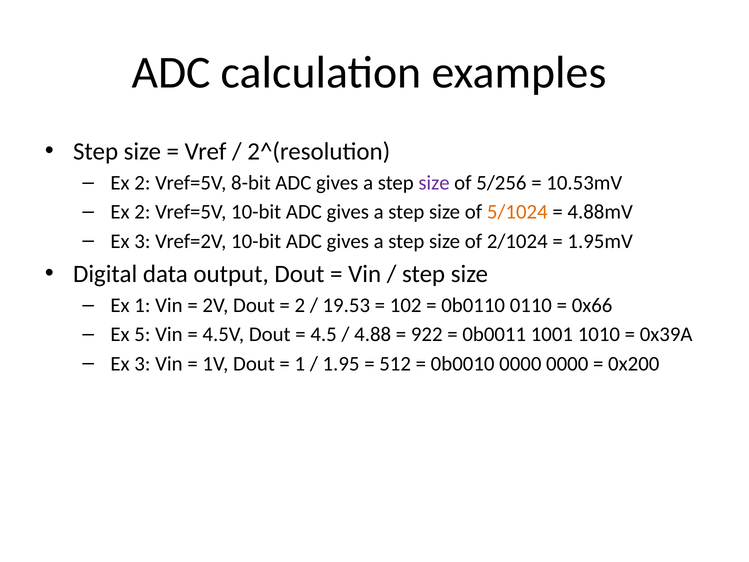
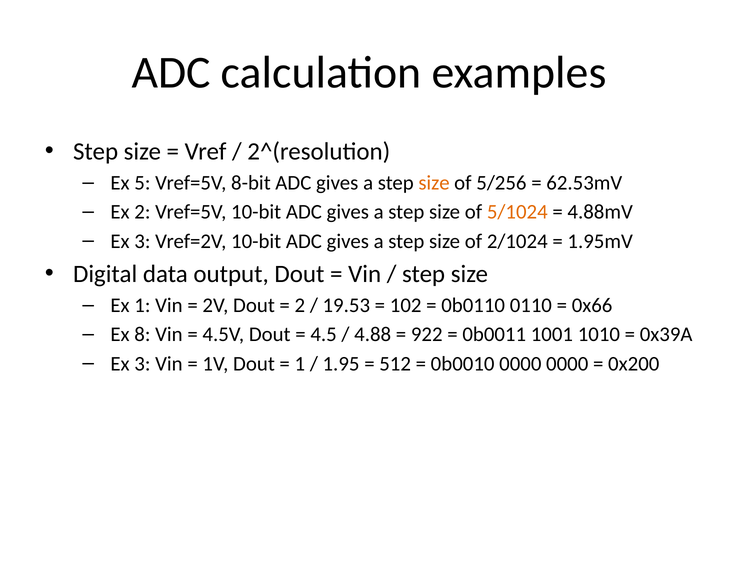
2: 2 -> 5 (142, 183)
size colour: purple -> orange (434, 183)
10.53mV: 10.53mV -> 62.53mV (584, 183)
5: 5 -> 8 (142, 334)
